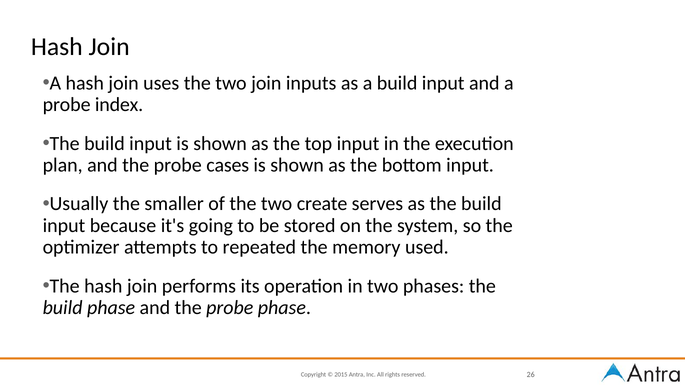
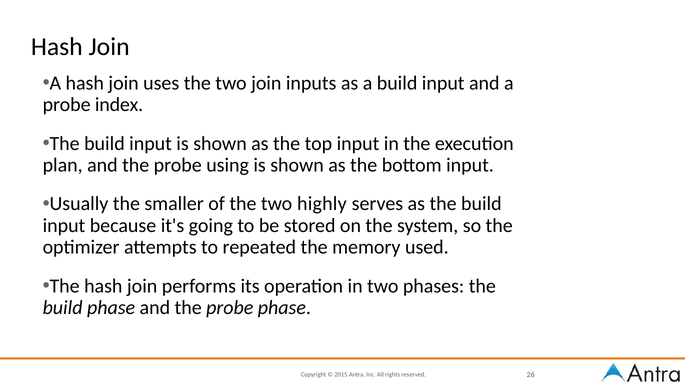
cases: cases -> using (228, 165)
create: create -> highly (322, 204)
